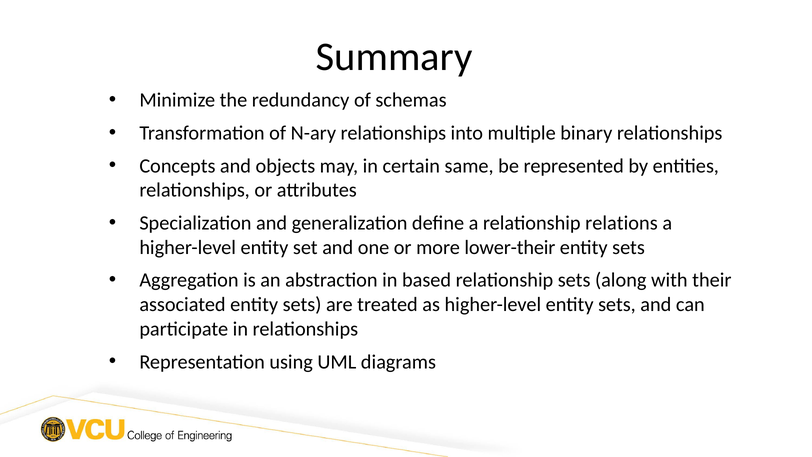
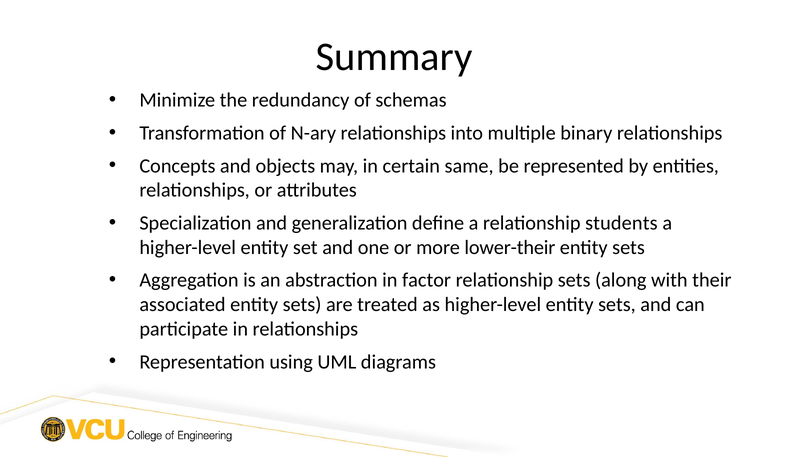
relations: relations -> students (621, 223)
based: based -> factor (427, 280)
